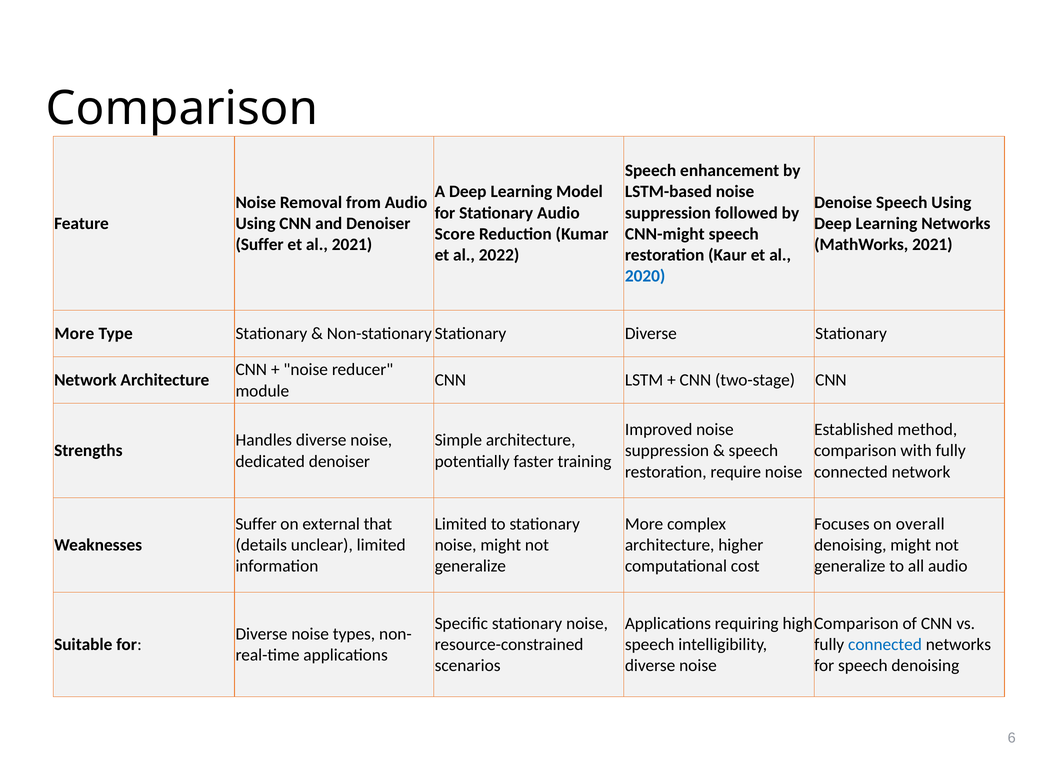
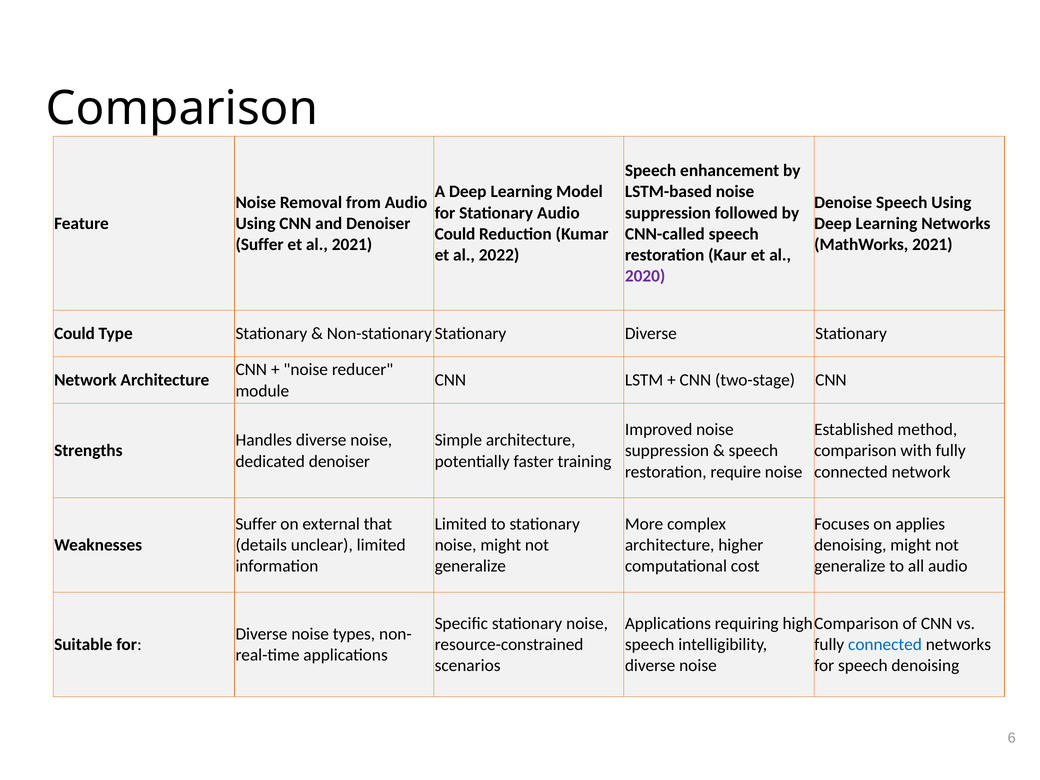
Score: Score -> Could (455, 234)
CNN-might: CNN-might -> CNN-called (665, 234)
2020 colour: blue -> purple (645, 276)
More: More -> Could (75, 334)
overall: overall -> applies (920, 524)
